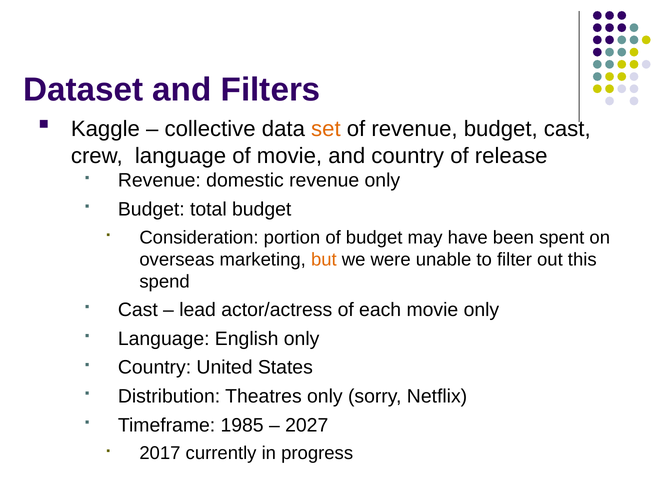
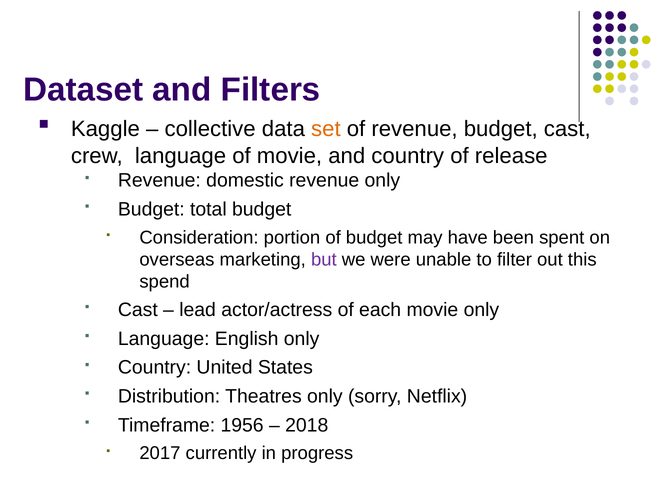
but colour: orange -> purple (324, 260)
1985: 1985 -> 1956 (242, 425)
2027: 2027 -> 2018 (307, 425)
